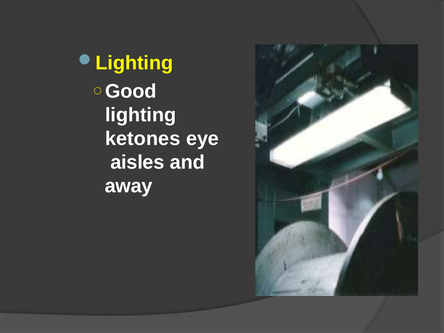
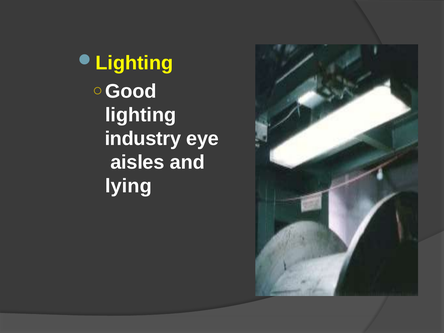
ketones: ketones -> industry (143, 139)
away: away -> lying (128, 186)
